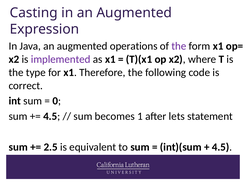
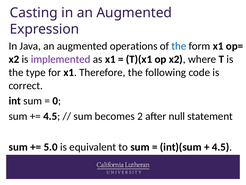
the colour: purple -> blue (179, 46)
1: 1 -> 2 (140, 116)
lets: lets -> null (177, 116)
2.5: 2.5 -> 5.0 (51, 147)
